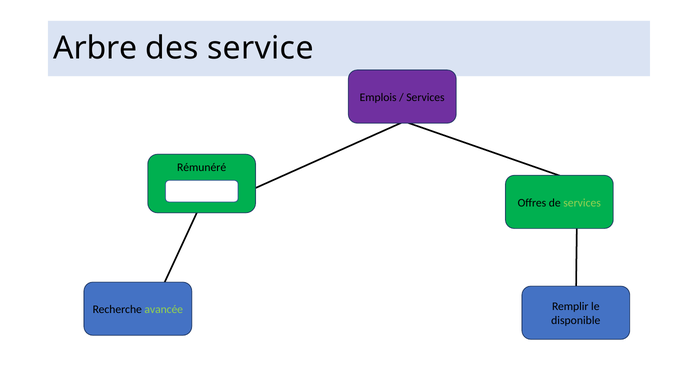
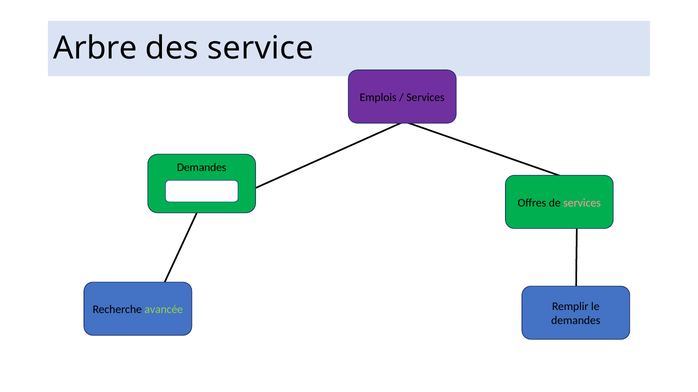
Rémunéré: Rémunéré -> Demandes (202, 168)
services colour: light green -> pink (582, 203)
disponible: disponible -> demandes (576, 321)
